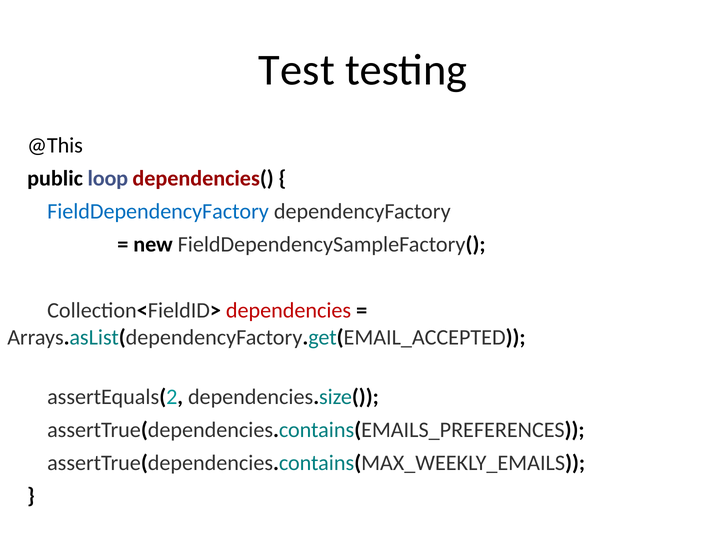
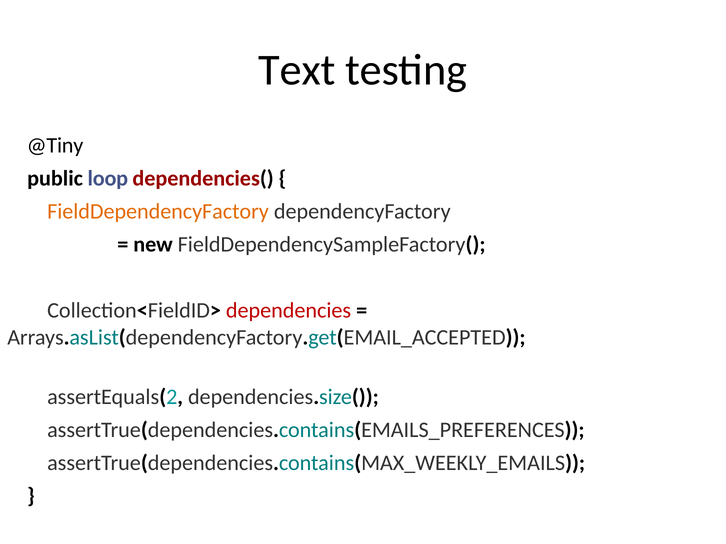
Test: Test -> Text (297, 70)
@This: @This -> @Tiny (55, 146)
FieldDependencyFactory colour: blue -> orange (158, 212)
